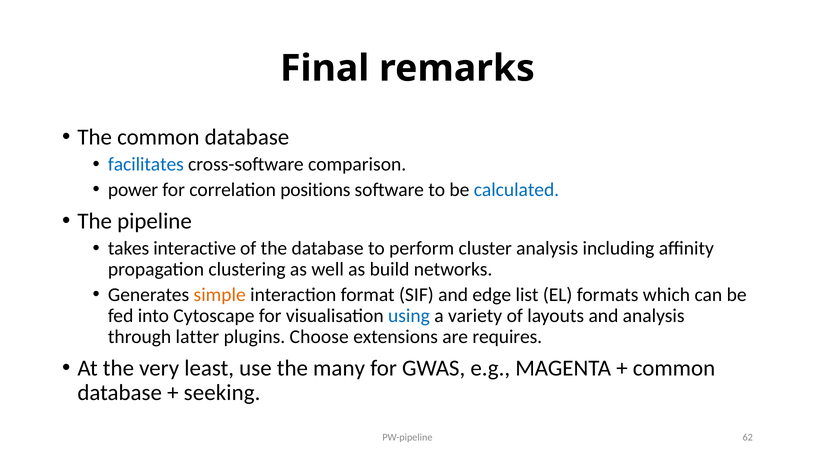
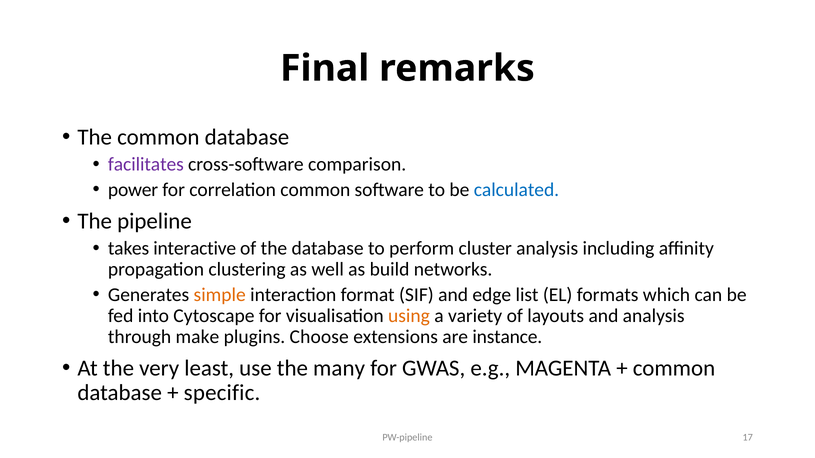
facilitates colour: blue -> purple (146, 165)
correlation positions: positions -> common (315, 190)
using colour: blue -> orange (409, 316)
latter: latter -> make (197, 337)
requires: requires -> instance (507, 337)
seeking: seeking -> specific (222, 393)
62: 62 -> 17 (748, 438)
